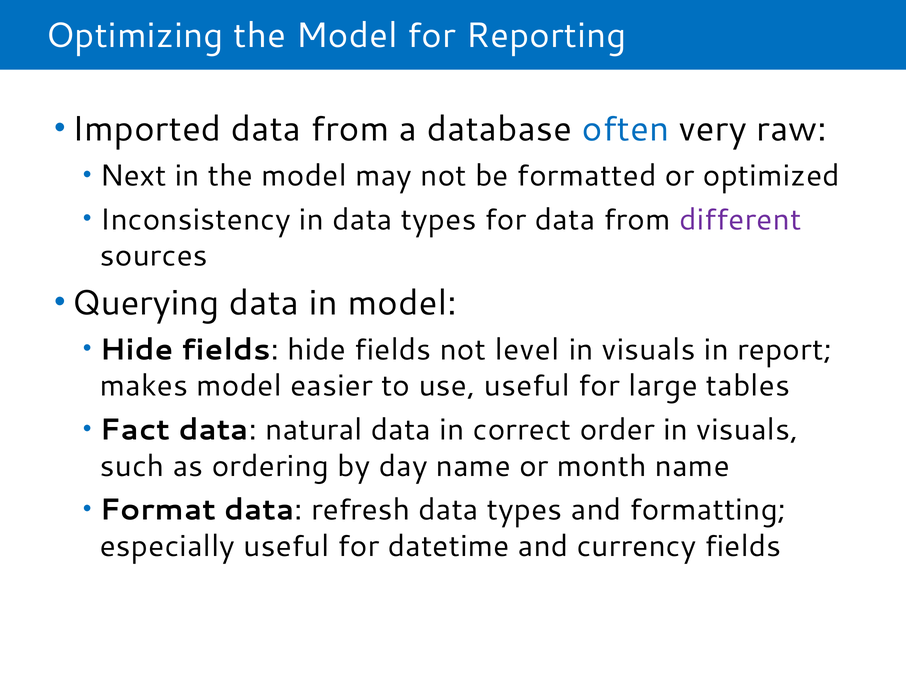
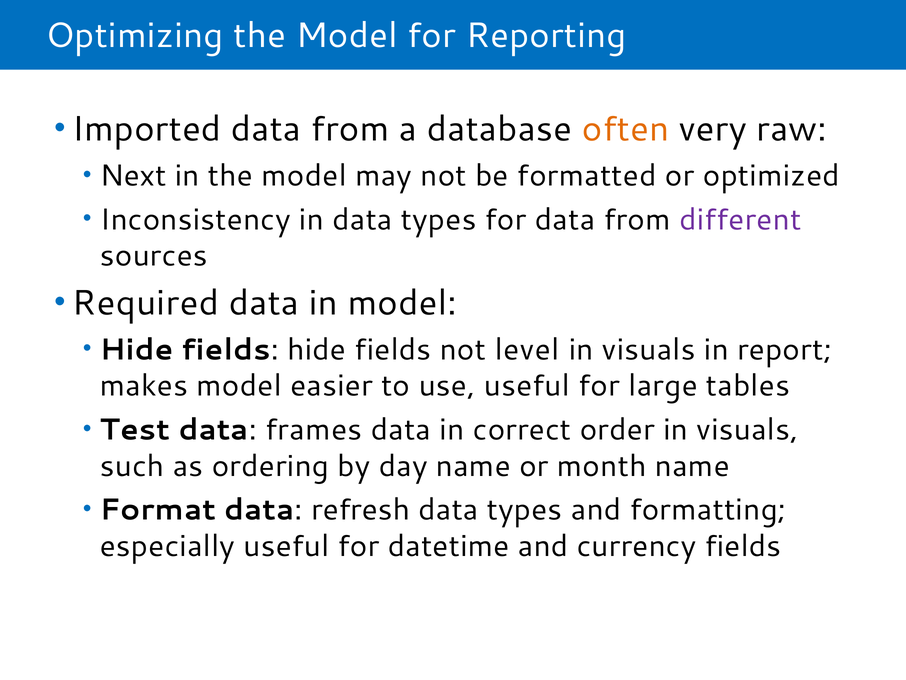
often colour: blue -> orange (626, 129)
Querying: Querying -> Required (145, 303)
Fact: Fact -> Test (135, 429)
natural: natural -> frames (314, 429)
